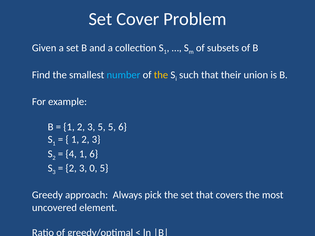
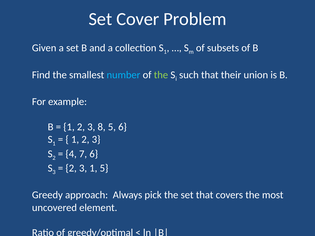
the colour: yellow -> light green (161, 75)
3 5: 5 -> 8 (102, 127)
4 1: 1 -> 7 (83, 154)
3 0: 0 -> 1 (93, 168)
